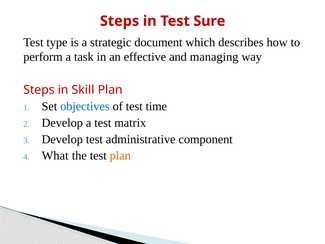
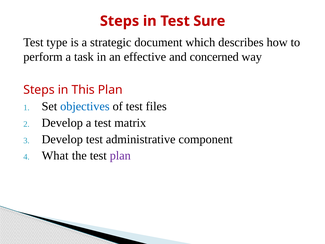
managing: managing -> concerned (214, 57)
Skill: Skill -> This (83, 90)
time: time -> files (156, 106)
plan colour: orange -> purple (120, 156)
